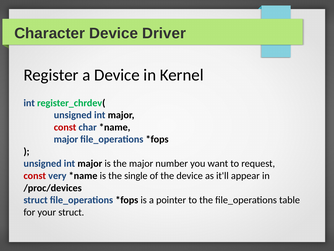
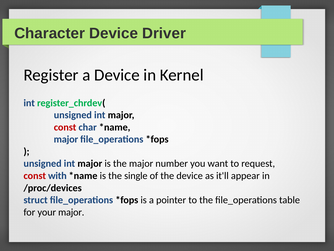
very: very -> with (57, 175)
your struct: struct -> major (71, 212)
